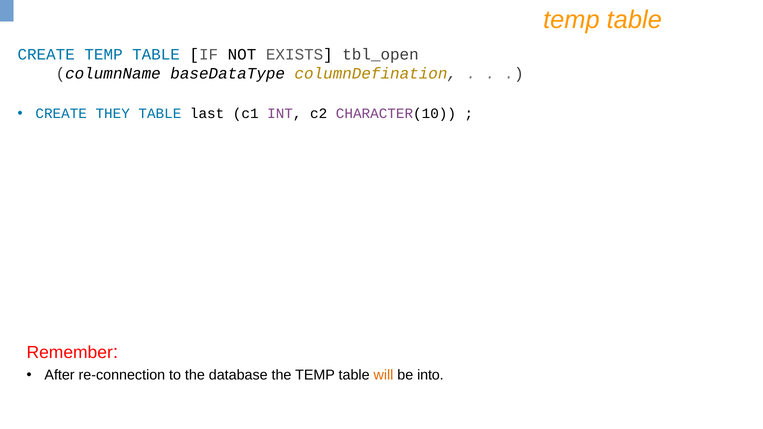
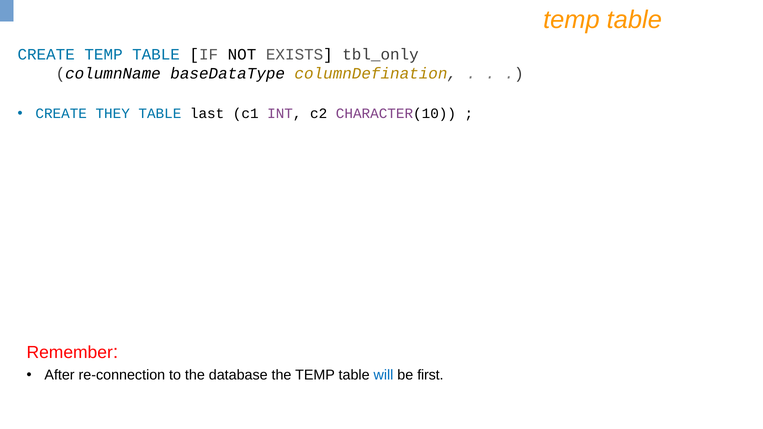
tbl_open: tbl_open -> tbl_only (381, 54)
will colour: orange -> blue (383, 375)
into: into -> first (430, 375)
